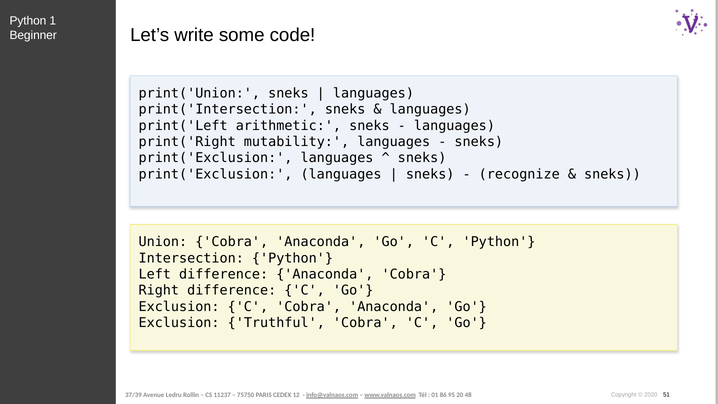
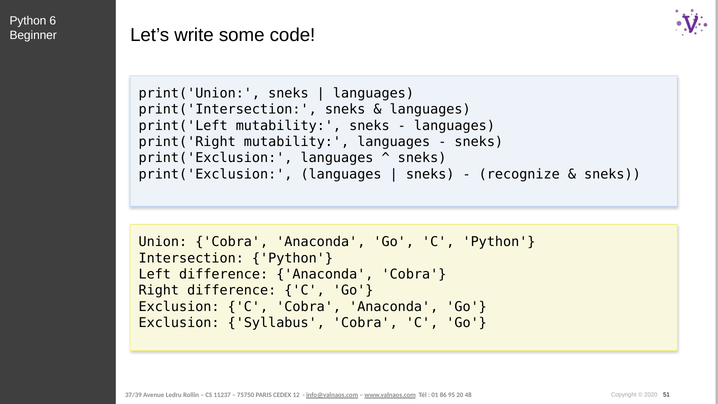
1: 1 -> 6 (53, 21)
print('Left arithmetic: arithmetic -> mutability (288, 126)
Truthful: Truthful -> Syllabus (276, 323)
